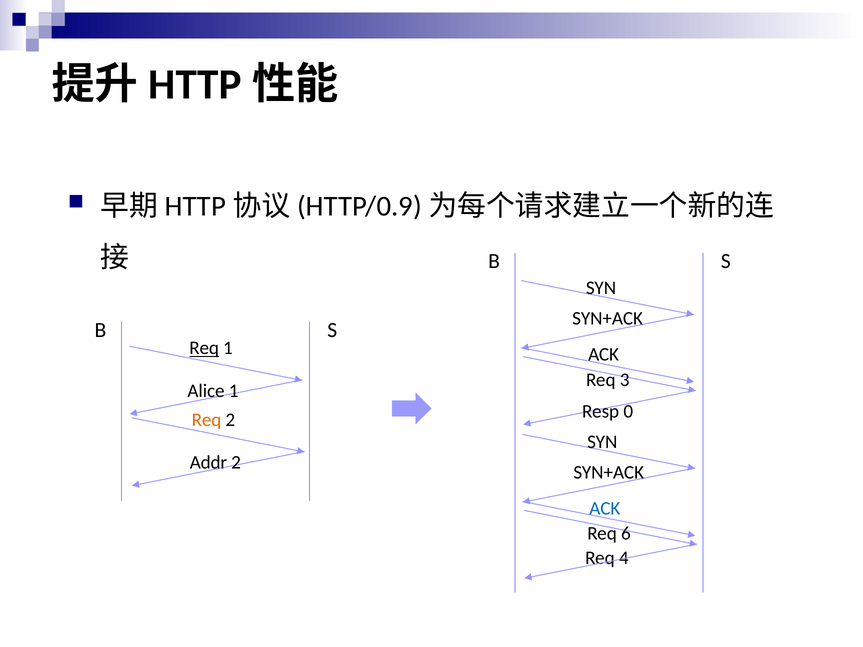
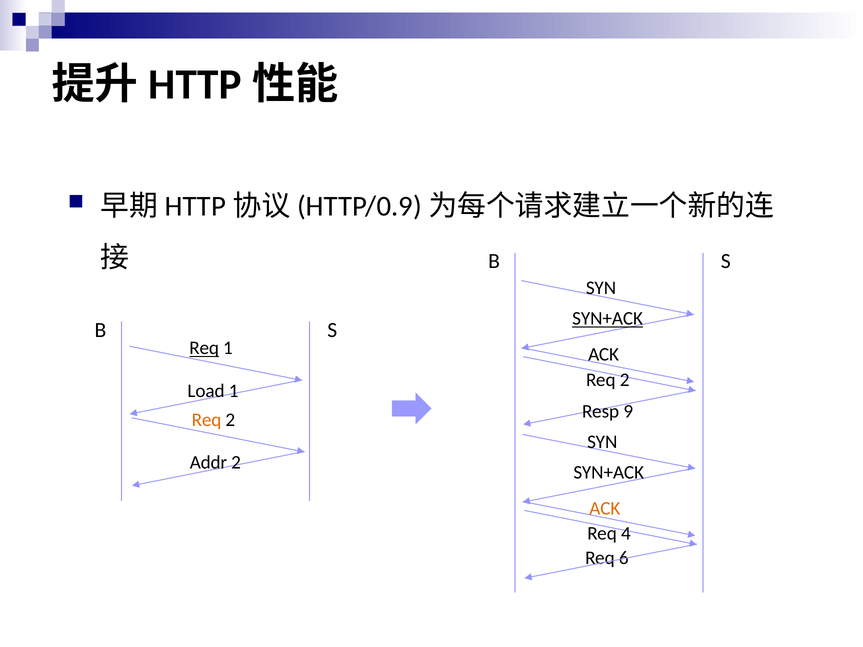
SYN+ACK underline: none -> present (608, 319)
3: 3 -> 2 (625, 380)
Alice: Alice -> Load (206, 391)
0: 0 -> 9 (628, 412)
ACK colour: blue -> orange (605, 509)
6: 6 -> 4 (626, 534)
4: 4 -> 6 (624, 558)
